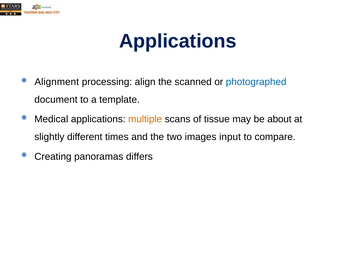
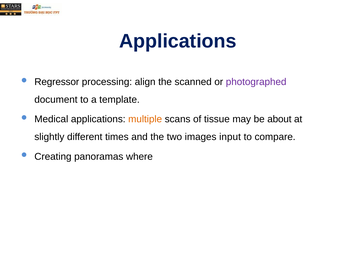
Alignment: Alignment -> Regressor (57, 82)
photographed colour: blue -> purple (256, 82)
differs: differs -> where (139, 156)
